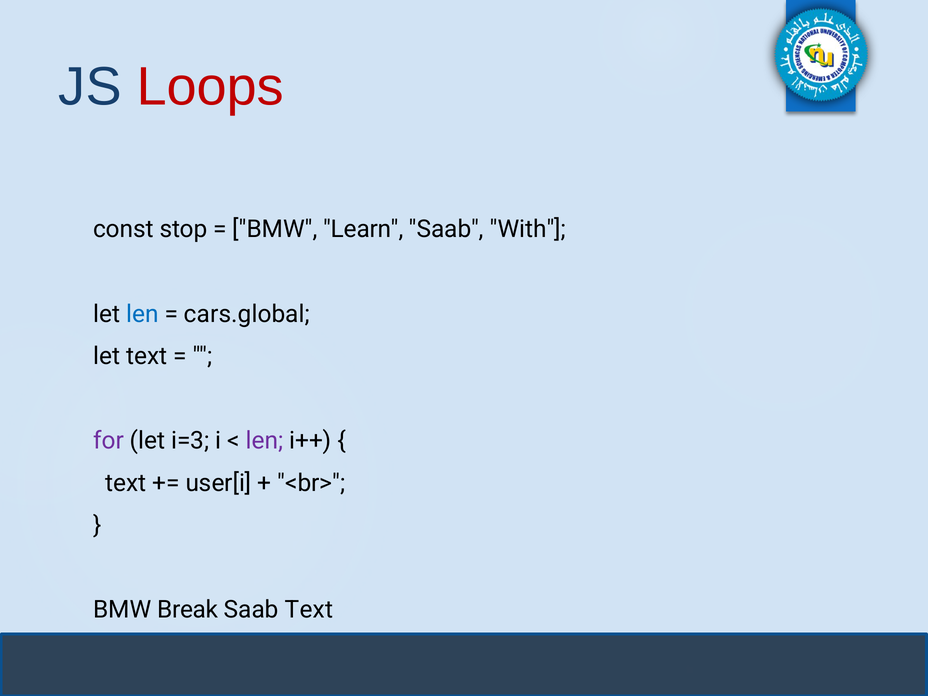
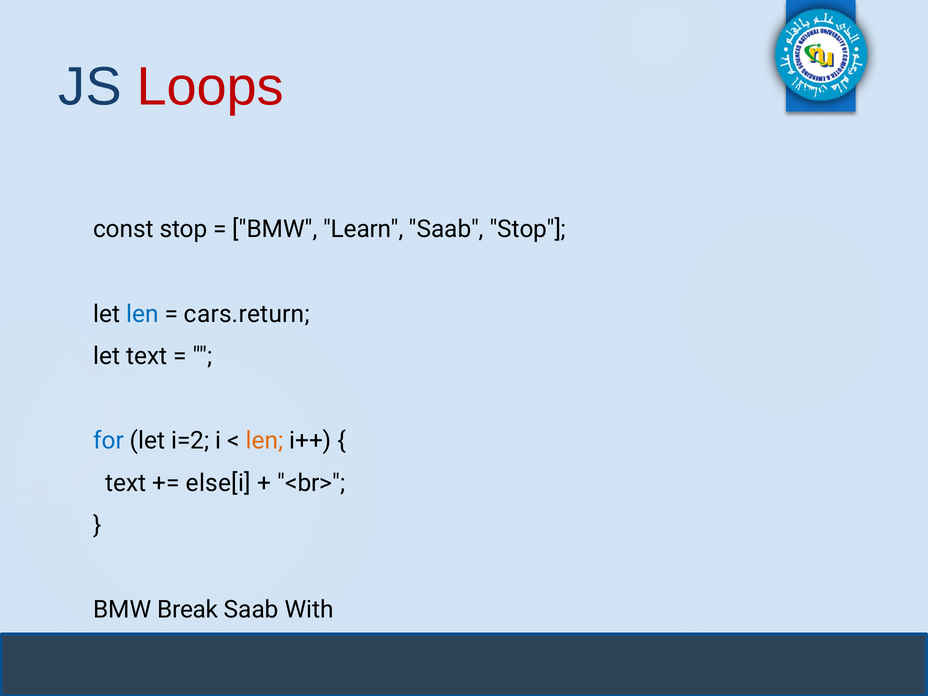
Saab With: With -> Stop (528, 229)
cars.global: cars.global -> cars.return (247, 314)
for colour: purple -> blue (109, 441)
i=3: i=3 -> i=2 (190, 441)
len colour: purple -> orange (265, 441)
user[i: user[i -> else[i (218, 483)
Saab Text: Text -> With (309, 610)
